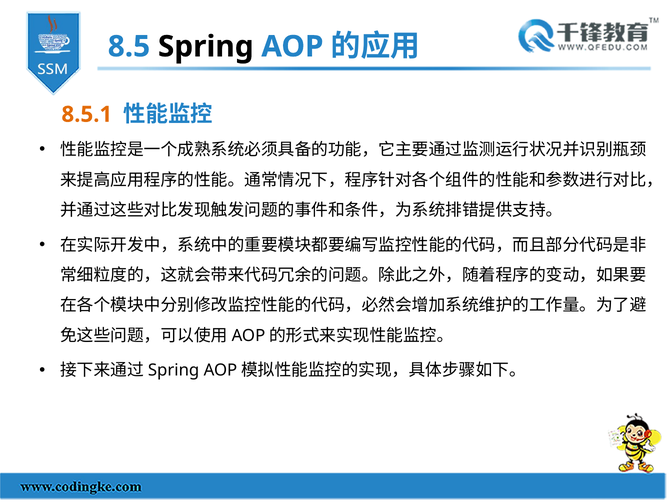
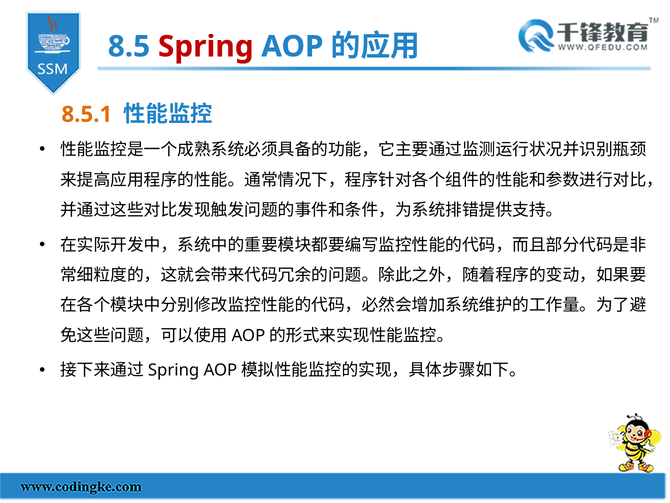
Spring colour: black -> red (206, 47)
